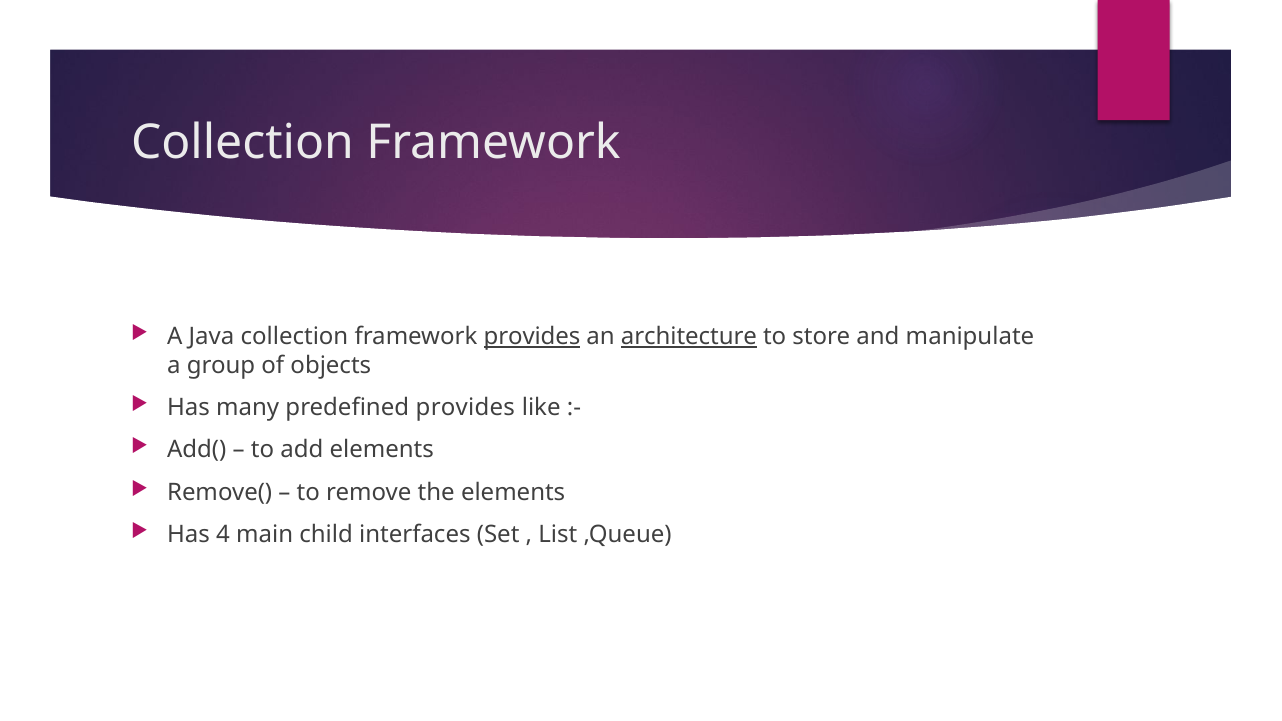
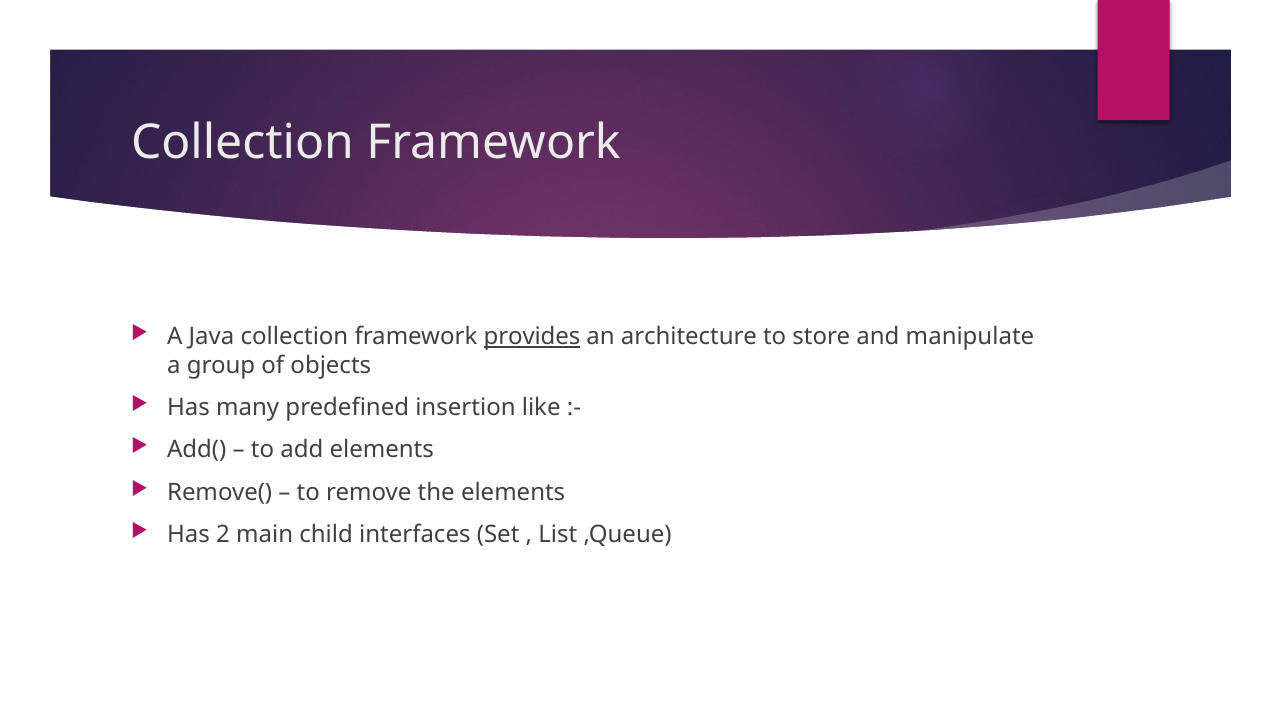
architecture underline: present -> none (689, 337)
predefined provides: provides -> insertion (465, 408)
4: 4 -> 2 (223, 535)
